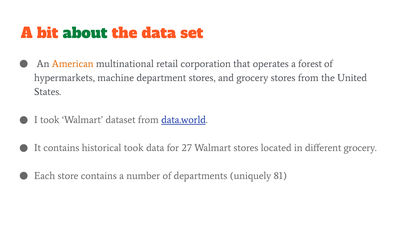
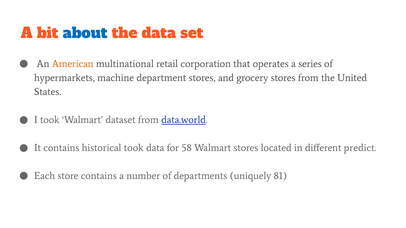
about colour: green -> blue (85, 33)
forest: forest -> series (310, 64)
27: 27 -> 58 (187, 148)
different grocery: grocery -> predict (360, 148)
